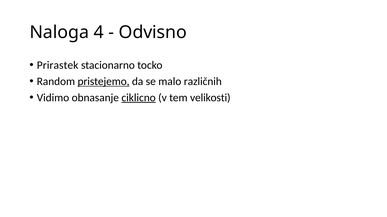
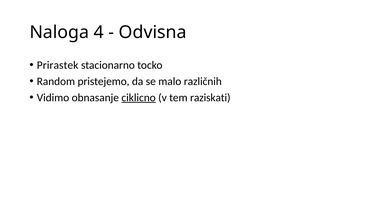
Odvisno: Odvisno -> Odvisna (153, 33)
pristejemo underline: present -> none (104, 82)
velikosti: velikosti -> raziskati (210, 98)
